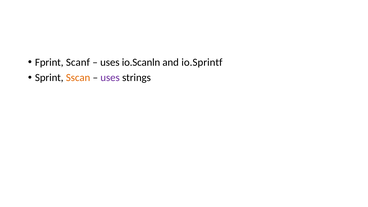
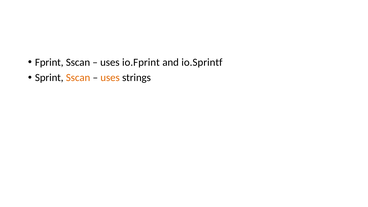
Fprint Scanf: Scanf -> Sscan (78, 62)
io.Scanln: io.Scanln -> io.Fprint (141, 62)
uses colour: purple -> orange (110, 78)
